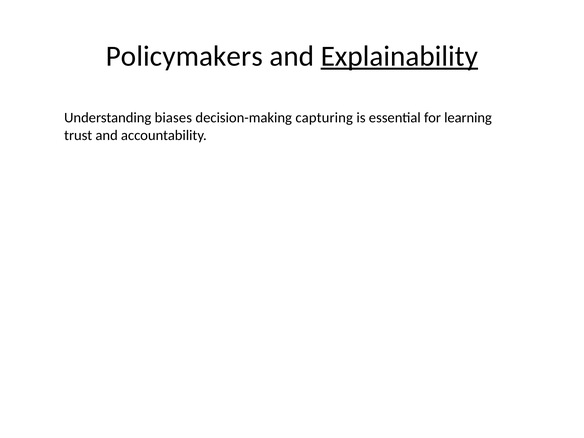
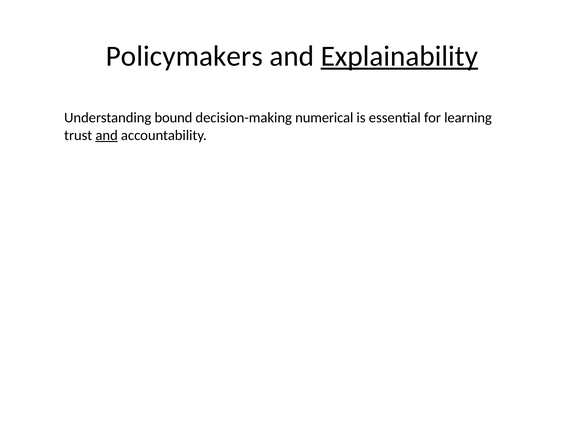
biases: biases -> bound (173, 118)
capturing: capturing -> numerical (324, 118)
and underline: none -> present (107, 135)
